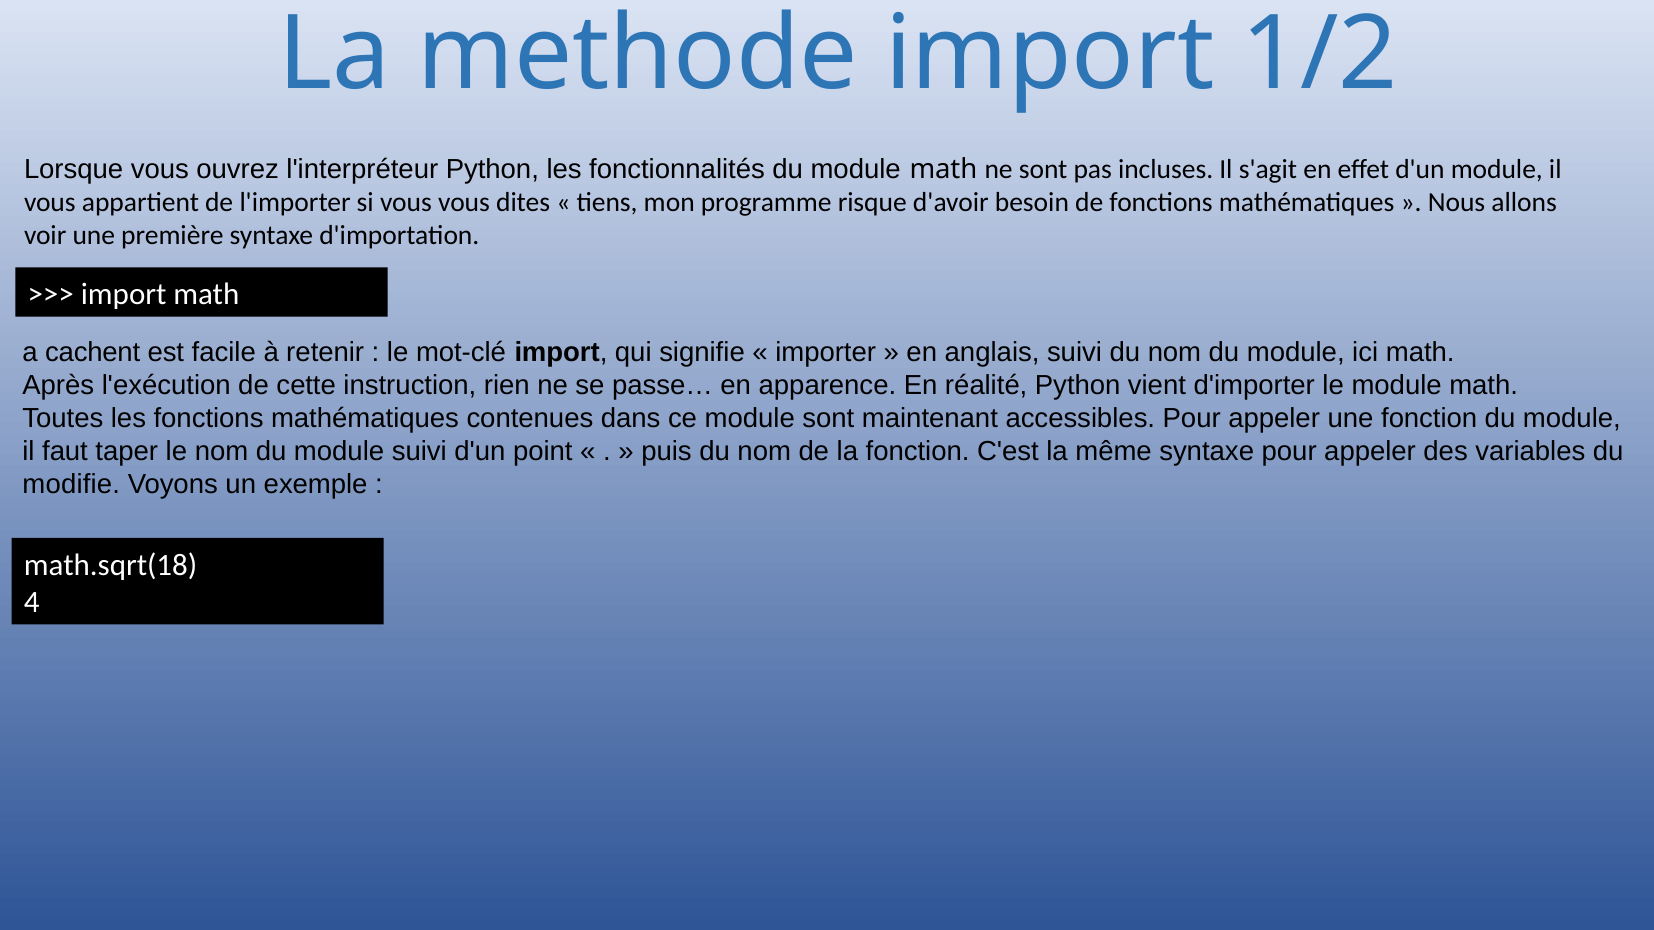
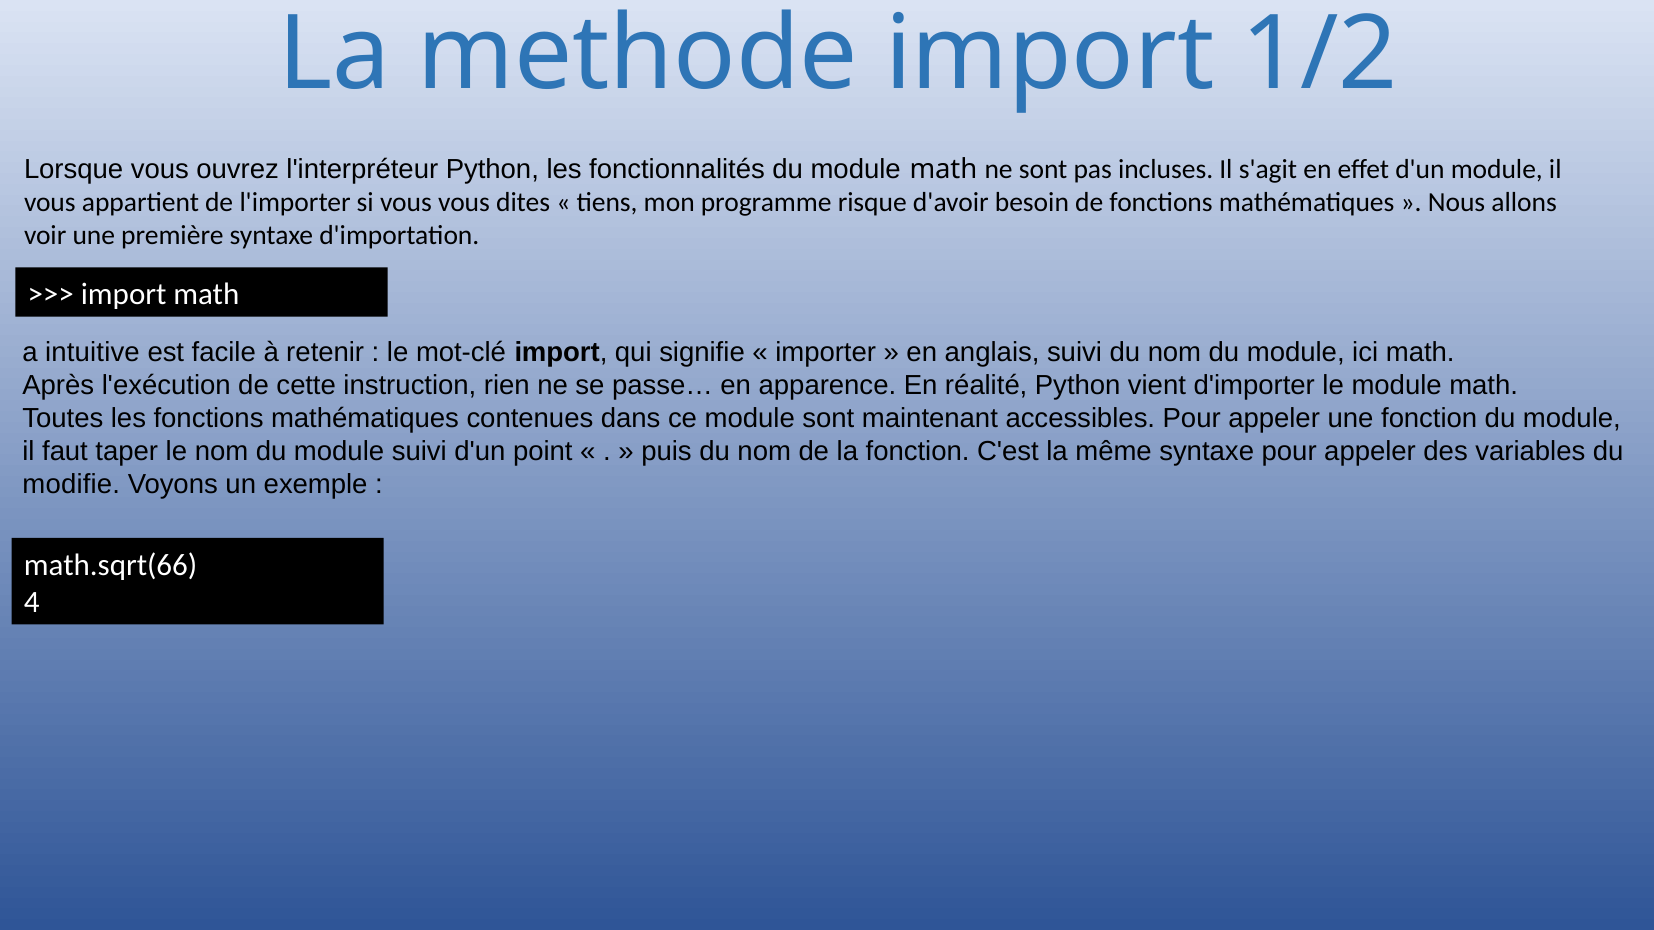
cachent: cachent -> intuitive (92, 353)
math.sqrt(18: math.sqrt(18 -> math.sqrt(66 (110, 565)
